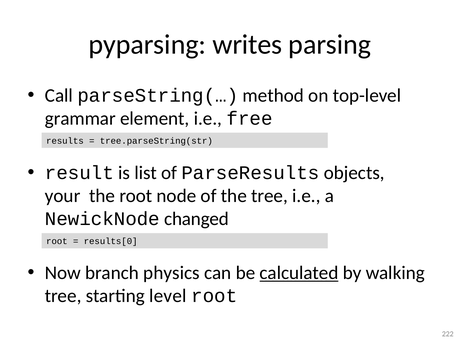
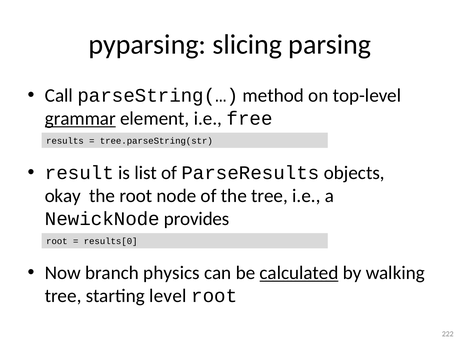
writes: writes -> slicing (247, 45)
grammar underline: none -> present (80, 119)
your: your -> okay (63, 196)
changed: changed -> provides (197, 219)
